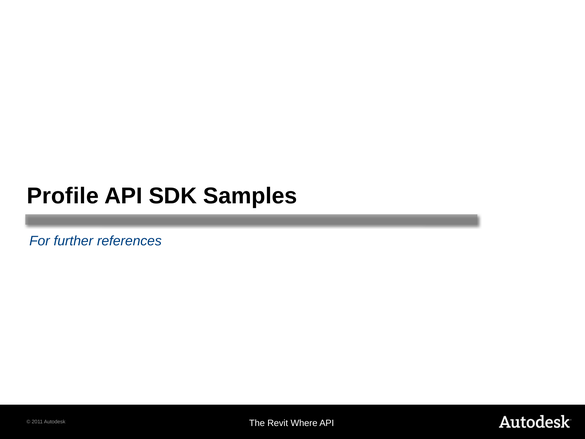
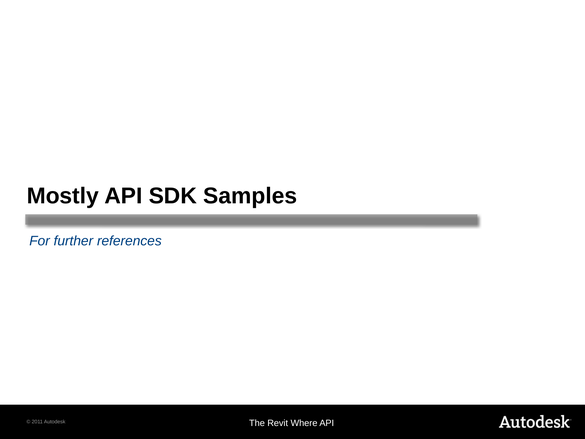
Profile: Profile -> Mostly (63, 196)
